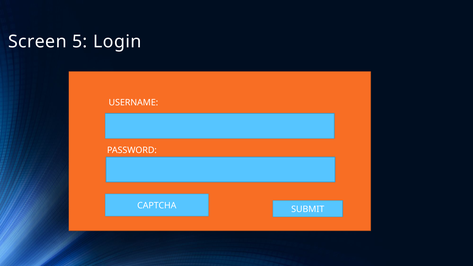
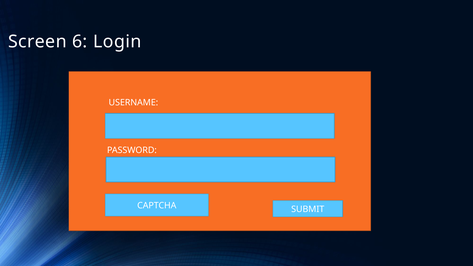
5: 5 -> 6 (80, 42)
